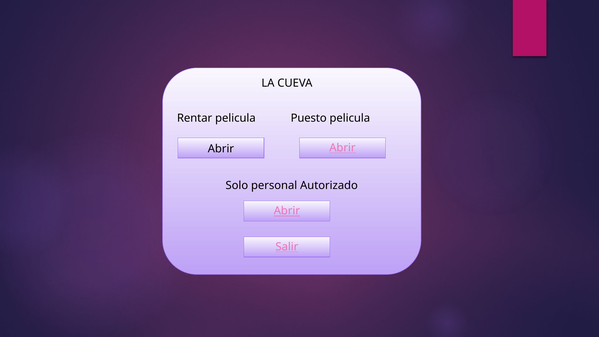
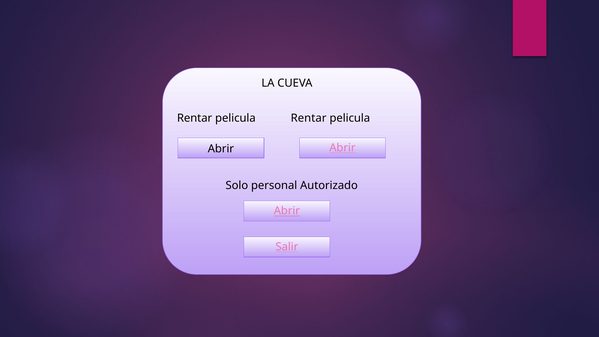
pelicula Puesto: Puesto -> Rentar (309, 118)
